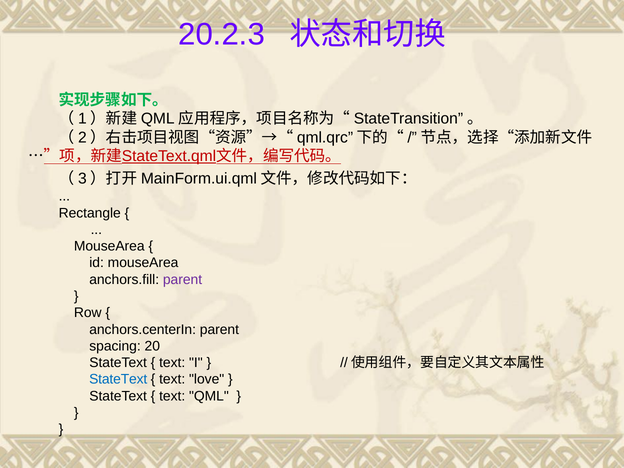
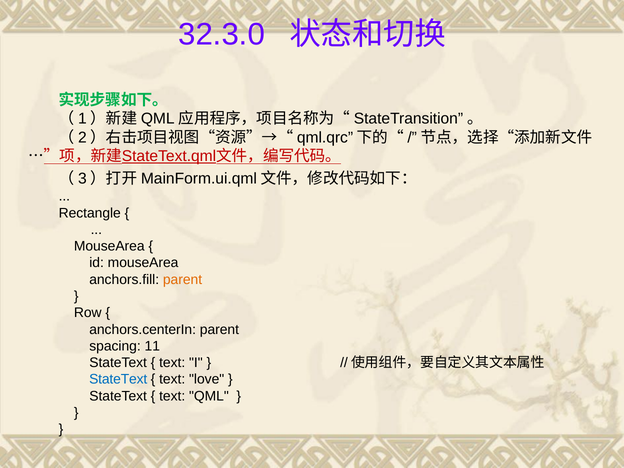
20.2.3: 20.2.3 -> 32.3.0 (222, 35)
parent colour: purple -> orange (183, 280)
20: 20 -> 11 (152, 346)
